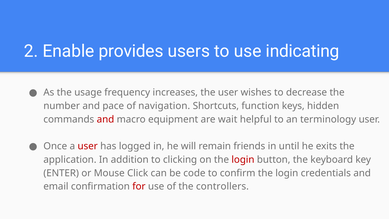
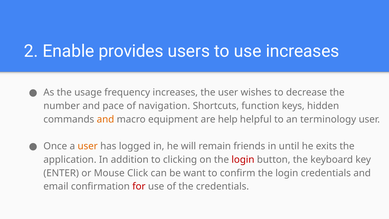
use indicating: indicating -> increases (303, 51)
and colour: red -> orange (105, 119)
wait: wait -> help (228, 119)
user colour: red -> orange (88, 146)
code: code -> want (194, 173)
the controllers: controllers -> credentials (222, 186)
